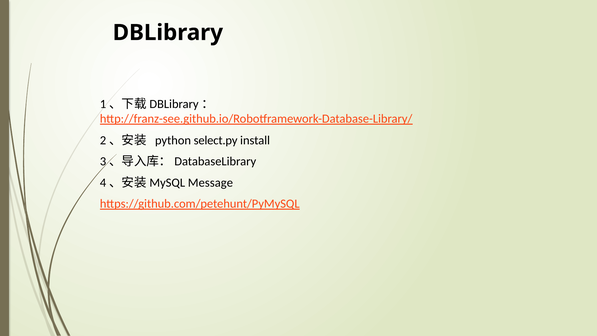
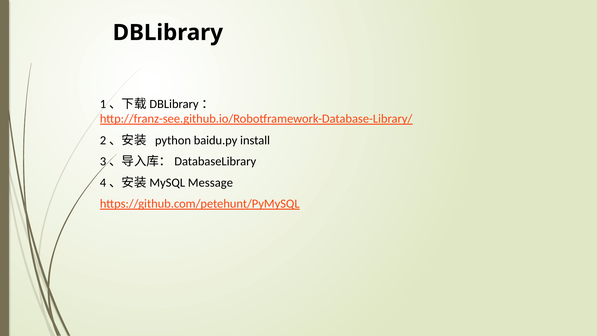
select.py: select.py -> baidu.py (216, 140)
